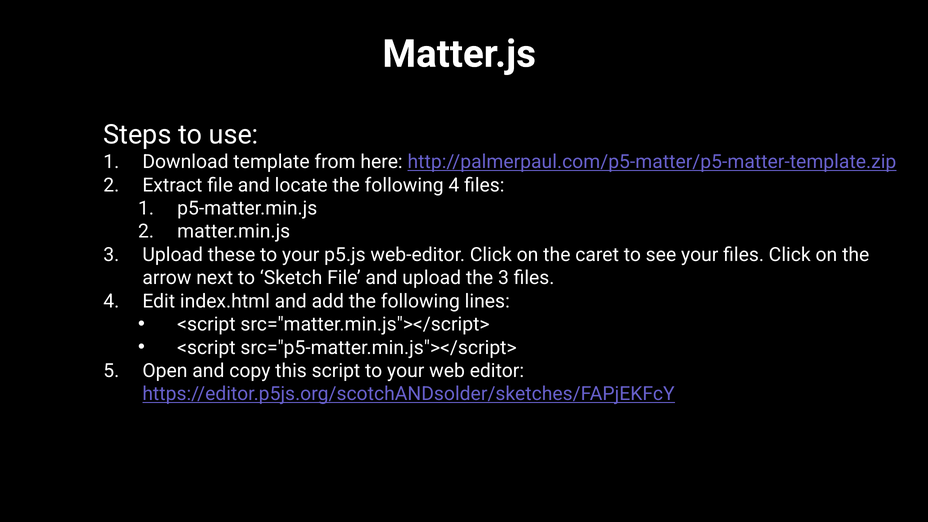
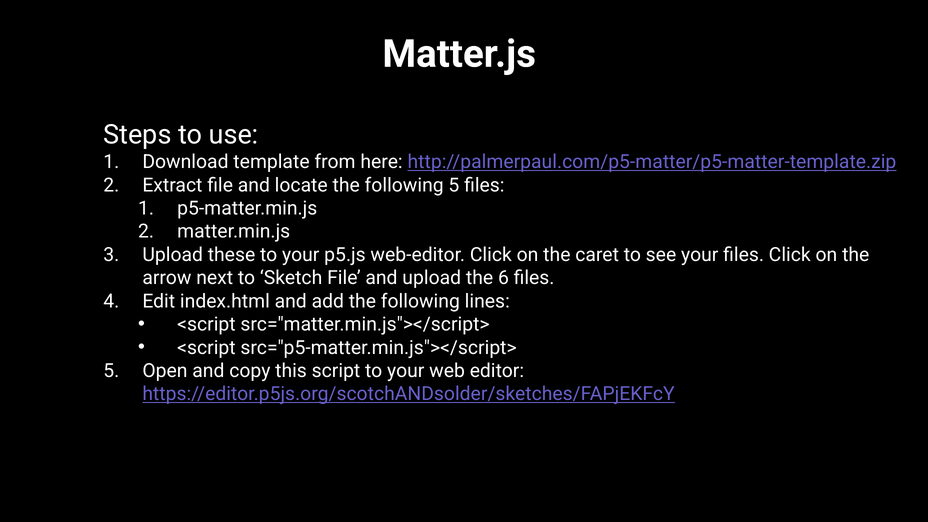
following 4: 4 -> 5 (454, 185)
the 3: 3 -> 6 (503, 278)
